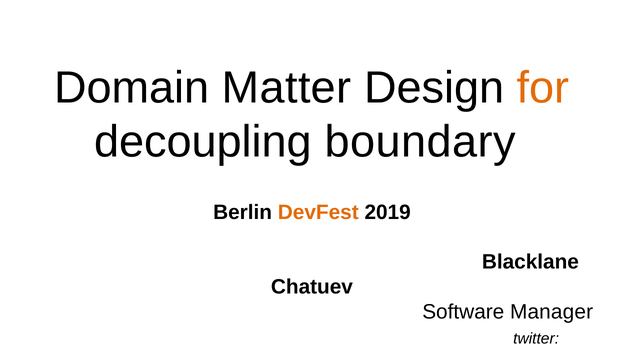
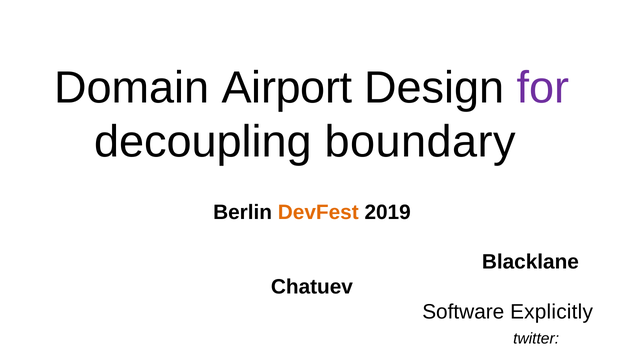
Matter: Matter -> Airport (287, 88)
for colour: orange -> purple (543, 88)
Manager: Manager -> Explicitly (552, 312)
